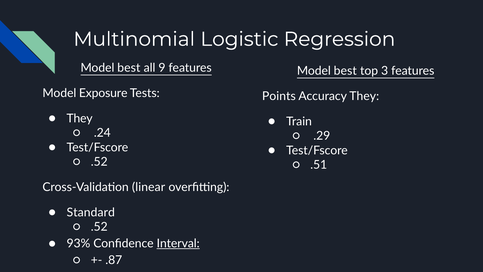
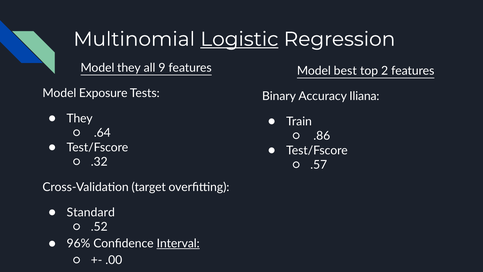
Logistic underline: none -> present (239, 39)
best: best -> they (129, 68)
3: 3 -> 2 (385, 71)
Points: Points -> Binary (279, 96)
Accuracy They: They -> Iliana (364, 96)
.24: .24 -> .64 (102, 133)
.29: .29 -> .86 (322, 136)
.52: .52 -> .32 (99, 162)
.51: .51 -> .57 (319, 165)
linear: linear -> target (149, 187)
93%: 93% -> 96% (78, 243)
.87: .87 -> .00 (114, 260)
